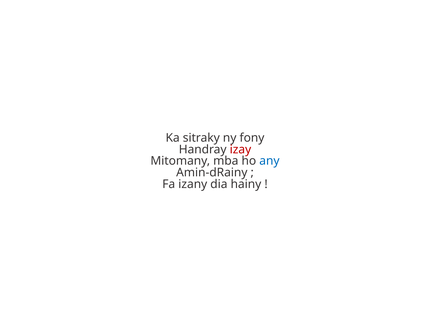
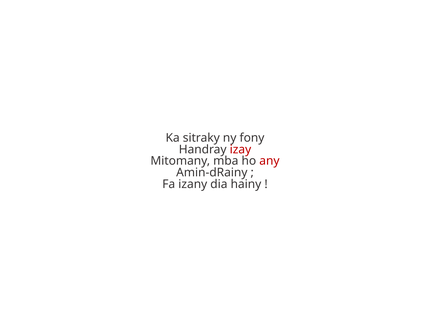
any colour: blue -> red (269, 161)
